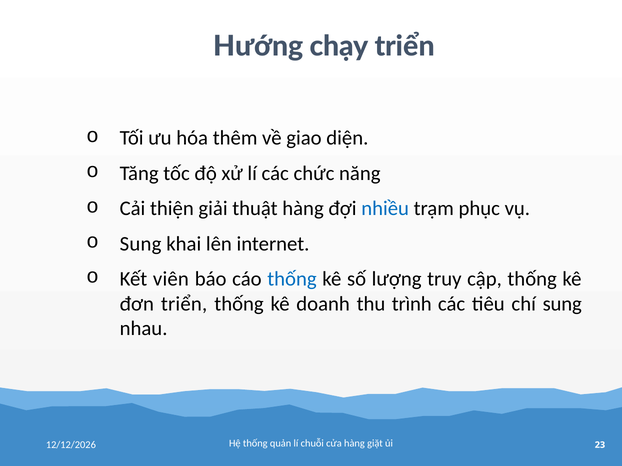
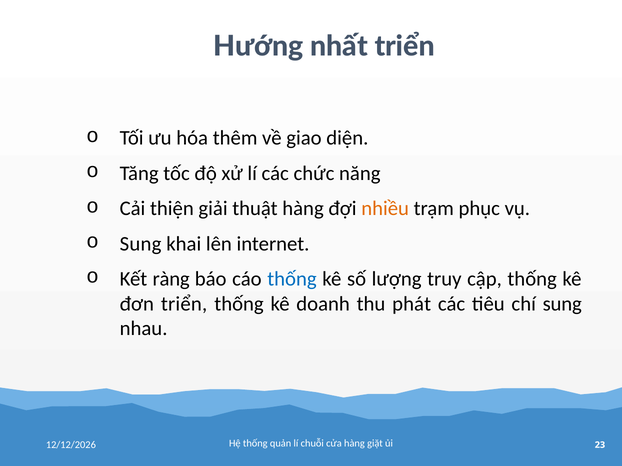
chạy: chạy -> nhất (339, 47)
nhiều colour: blue -> orange (385, 209)
viên: viên -> ràng (171, 279)
trình: trình -> phát (412, 304)
